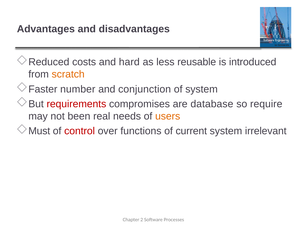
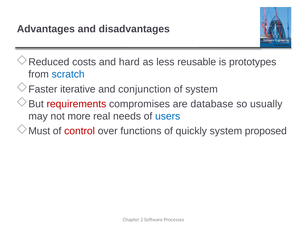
introduced: introduced -> prototypes (253, 62)
scratch colour: orange -> blue (68, 74)
number: number -> iterative (78, 89)
require: require -> usually (266, 104)
been: been -> more (79, 116)
users colour: orange -> blue (168, 116)
current: current -> quickly (191, 131)
irrelevant: irrelevant -> proposed (266, 131)
